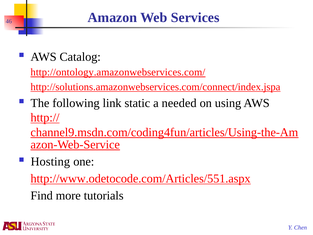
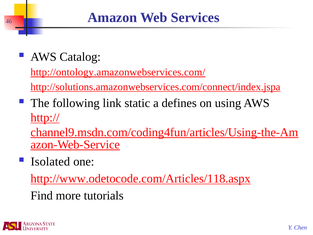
needed: needed -> defines (179, 103)
Hosting: Hosting -> Isolated (50, 161)
http://www.odetocode.com/Articles/551.aspx: http://www.odetocode.com/Articles/551.aspx -> http://www.odetocode.com/Articles/118.aspx (141, 178)
